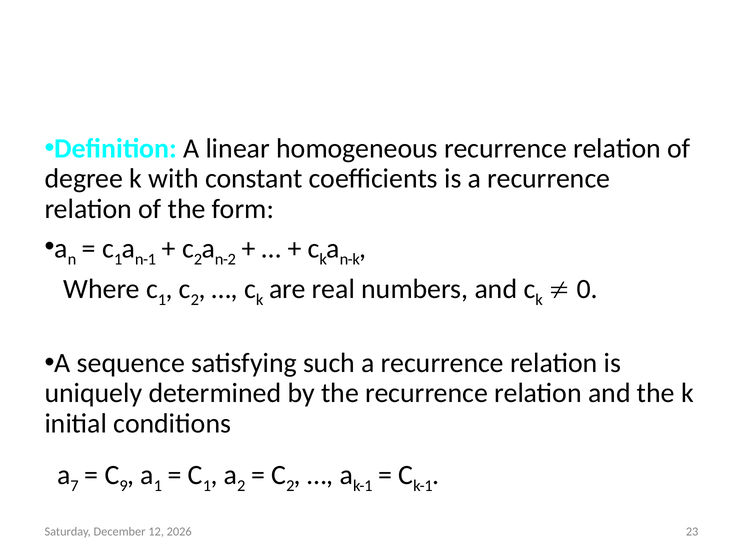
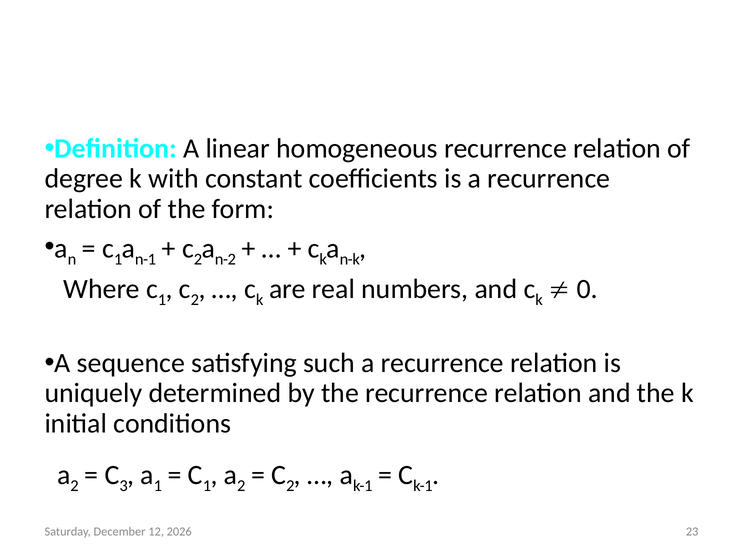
7: 7 -> 2 (75, 486)
9: 9 -> 3 (124, 486)
